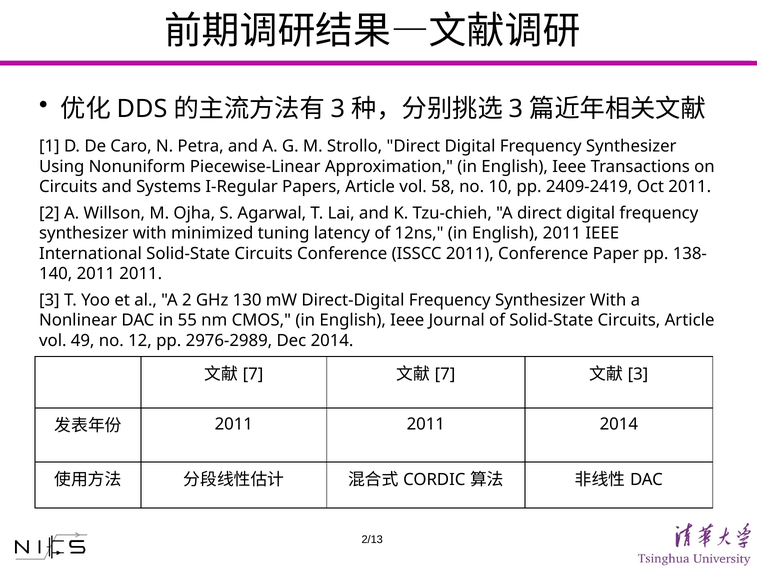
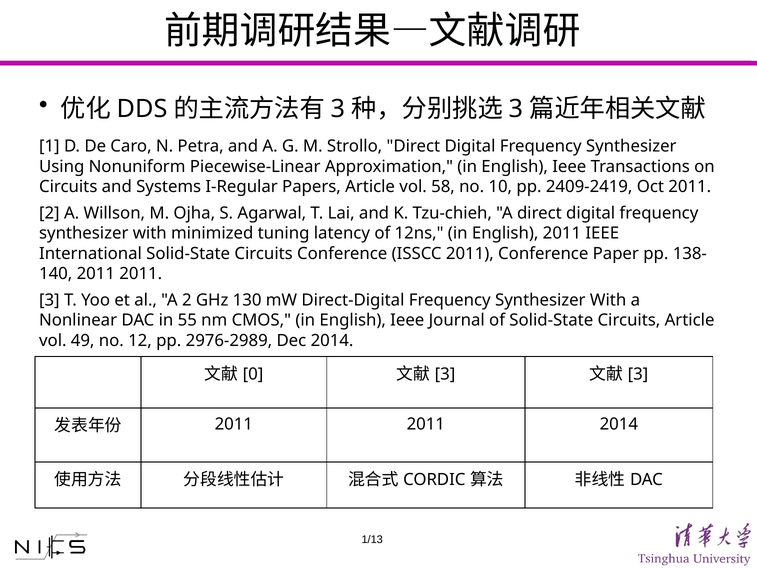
7: 7 -> 0 (253, 374)
7: 7 -> 3 (445, 374)
2/13: 2/13 -> 1/13 (372, 539)
